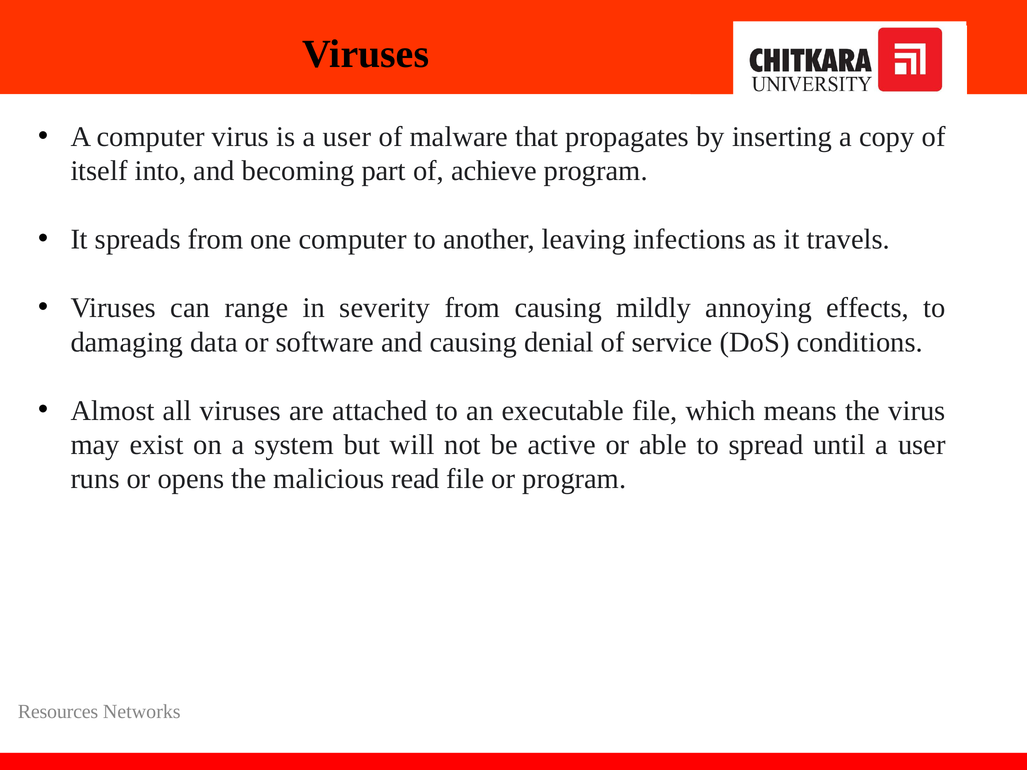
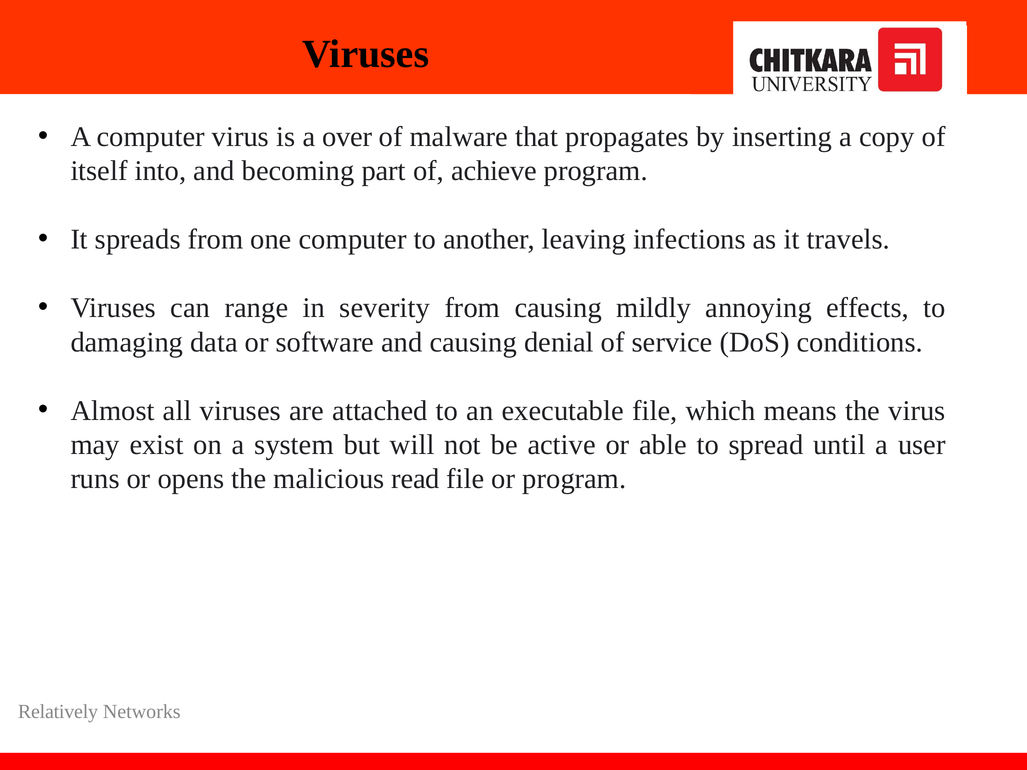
is a user: user -> over (347, 137)
Resources: Resources -> Relatively (58, 712)
